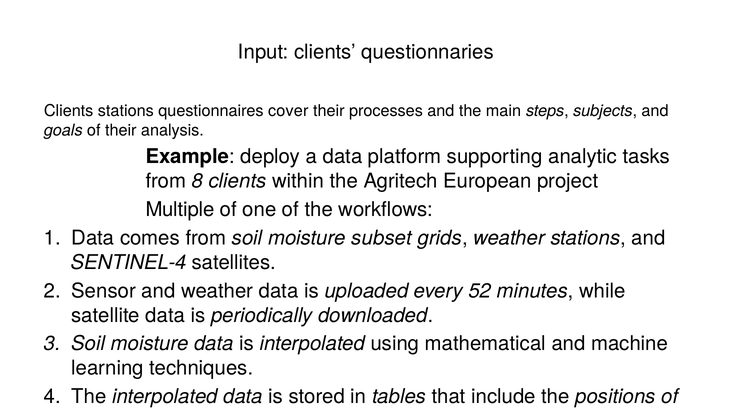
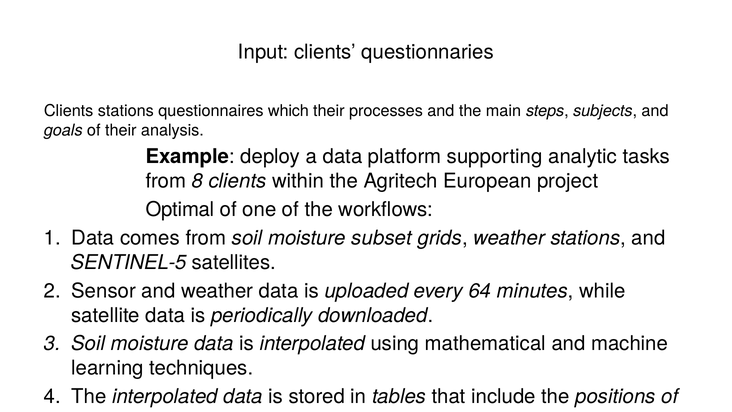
cover: cover -> which (288, 111)
Multiple: Multiple -> Optimal (180, 209)
SENTINEL-4: SENTINEL-4 -> SENTINEL-5 (129, 262)
52: 52 -> 64 (480, 291)
